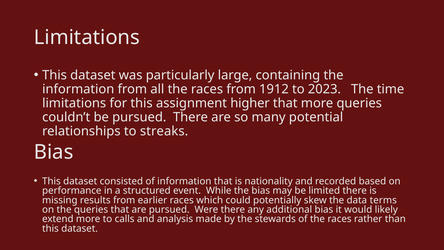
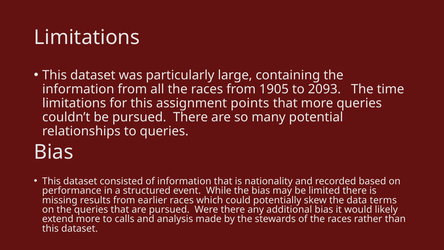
1912: 1912 -> 1905 (274, 89)
2023: 2023 -> 2093 (324, 89)
higher: higher -> points (250, 103)
to streaks: streaks -> queries (164, 131)
